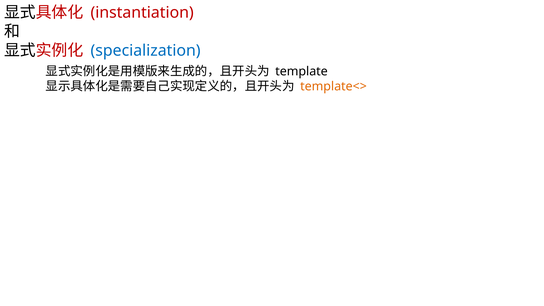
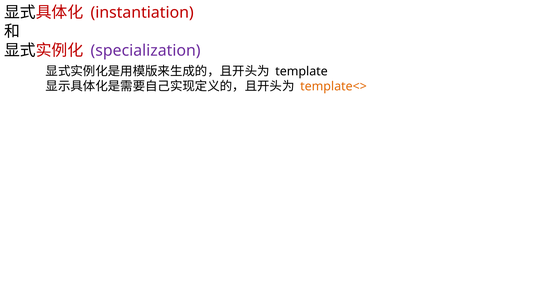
specialization colour: blue -> purple (146, 51)
